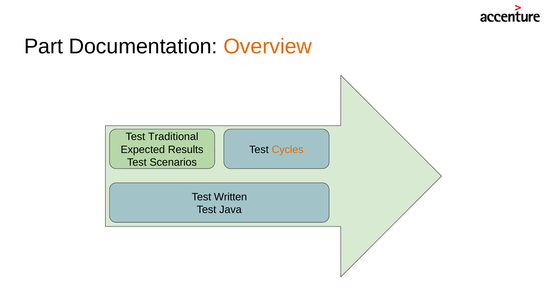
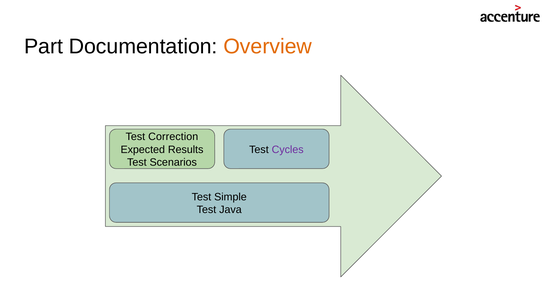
Traditional: Traditional -> Correction (173, 137)
Cycles colour: orange -> purple (288, 149)
Written: Written -> Simple (230, 197)
